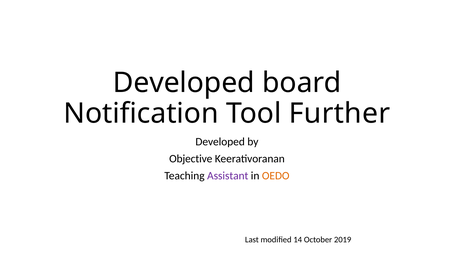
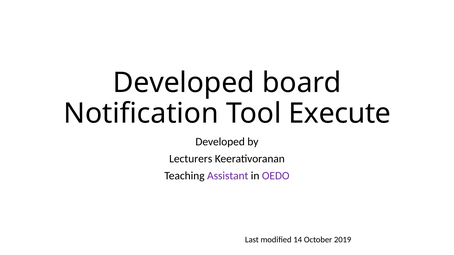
Further: Further -> Execute (340, 113)
Objective: Objective -> Lecturers (191, 159)
OEDO colour: orange -> purple (276, 176)
